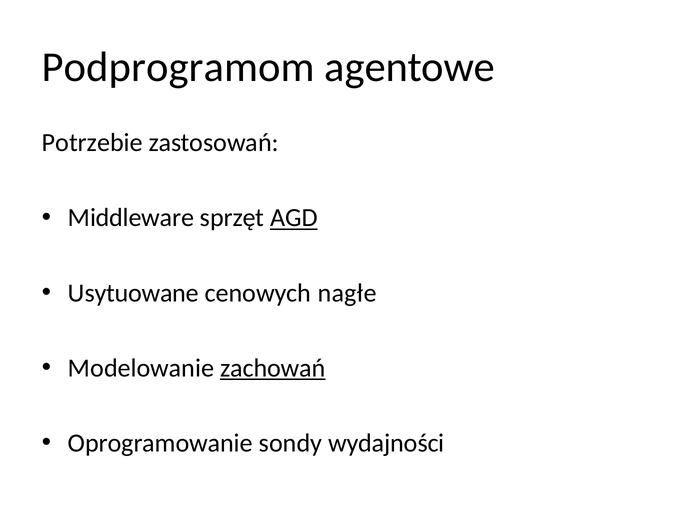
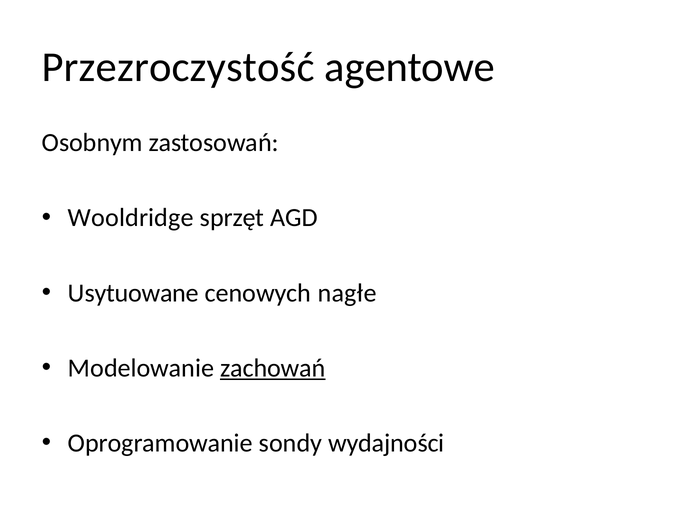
Podprogramom: Podprogramom -> Przezroczystość (178, 67)
Potrzebie: Potrzebie -> Osobnym (92, 143)
Middleware: Middleware -> Wooldridge (131, 218)
AGD underline: present -> none (294, 218)
